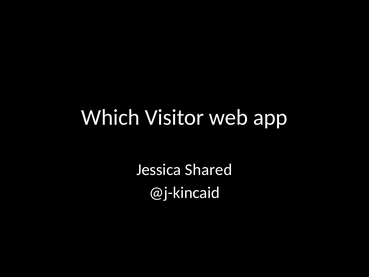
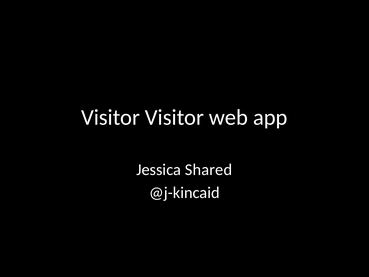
Which: Which -> Visitor (111, 117)
